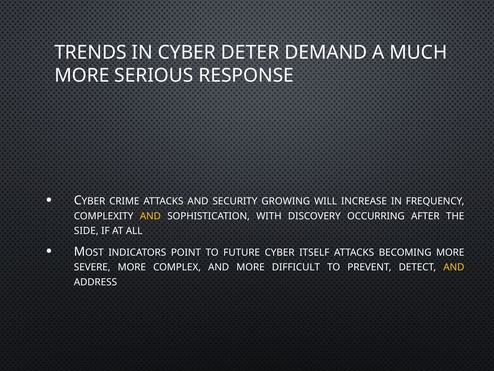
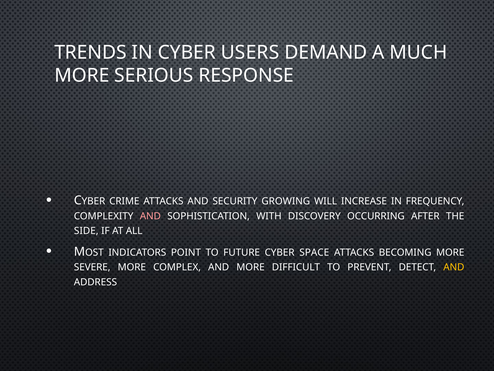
DETER: DETER -> USERS (250, 52)
AND colour: yellow -> pink (150, 216)
ITSELF: ITSELF -> SPACE (314, 252)
